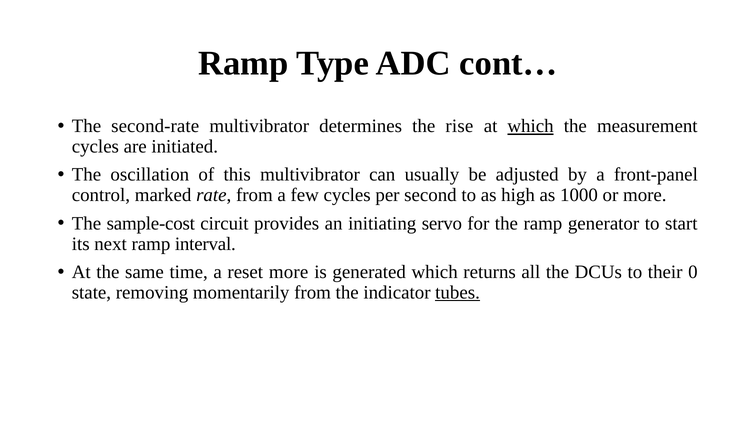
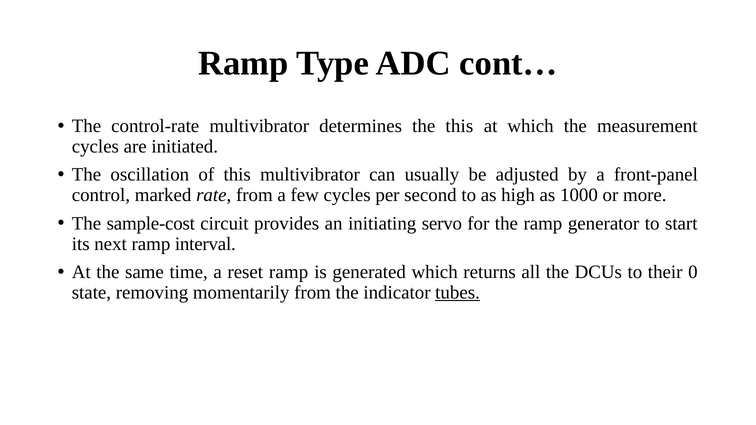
second-rate: second-rate -> control-rate (155, 126)
the rise: rise -> this (459, 126)
which underline: present -> none (531, 126)
reset more: more -> ramp (289, 272)
